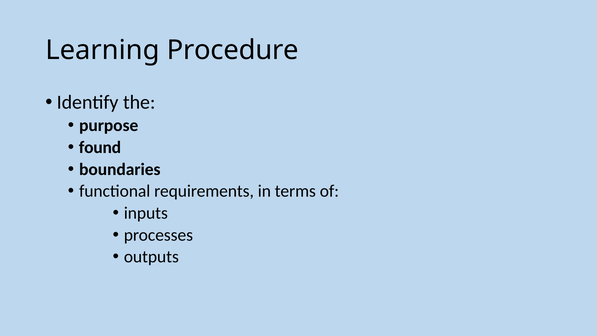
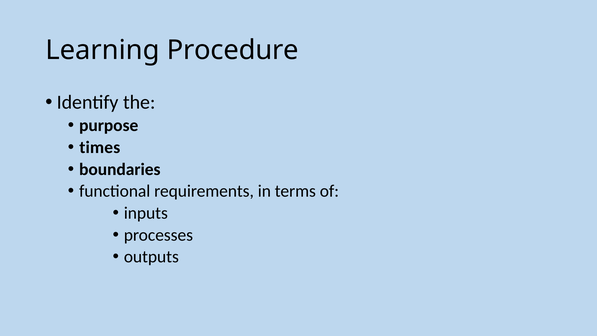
found: found -> times (100, 147)
